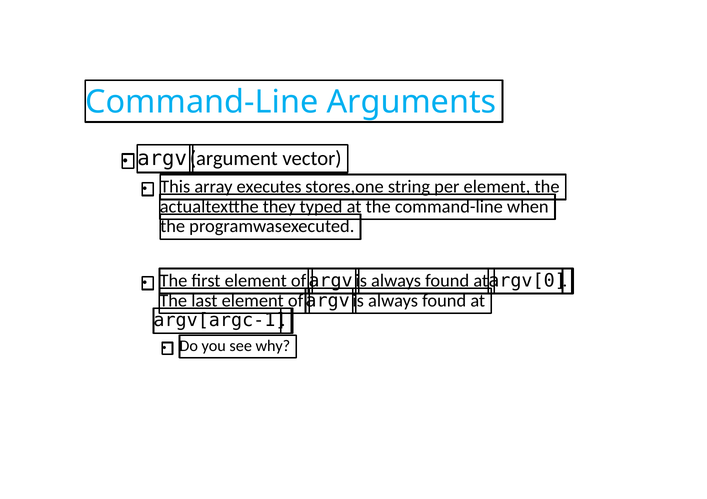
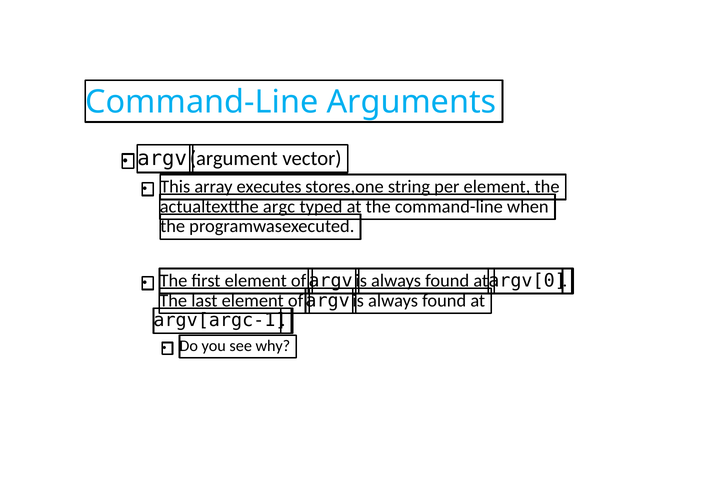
they: they -> argc (279, 207)
